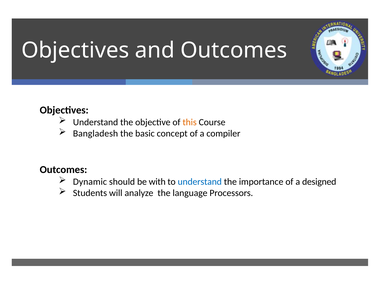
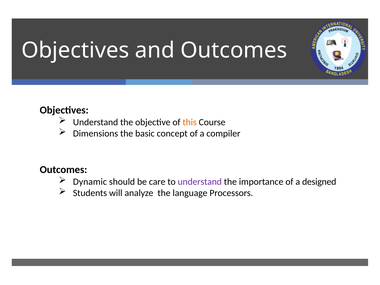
Bangladesh: Bangladesh -> Dimensions (96, 134)
with: with -> care (157, 182)
understand colour: blue -> purple (200, 182)
